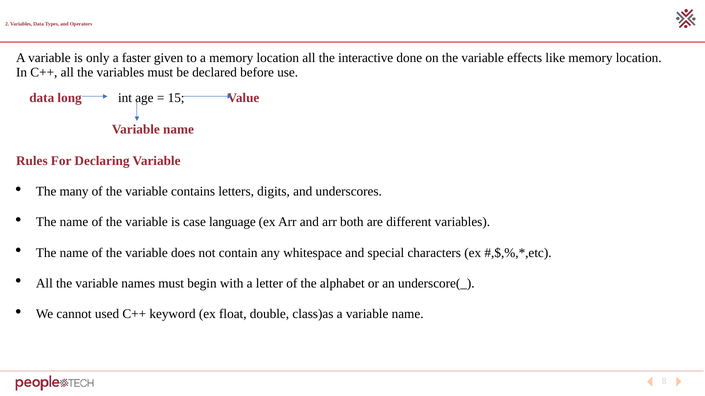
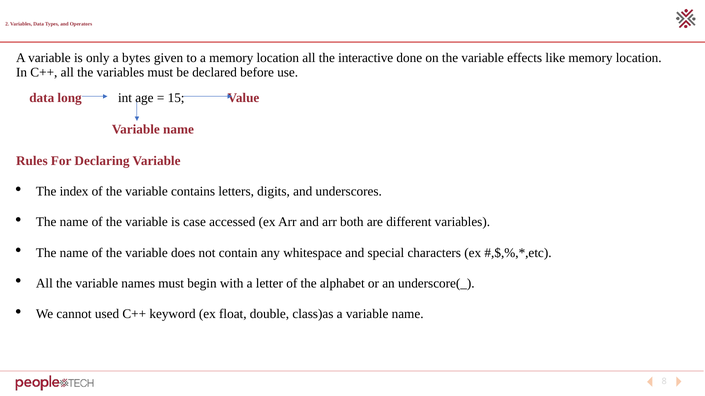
faster: faster -> bytes (136, 58)
many: many -> index (74, 192)
language: language -> accessed (232, 222)
